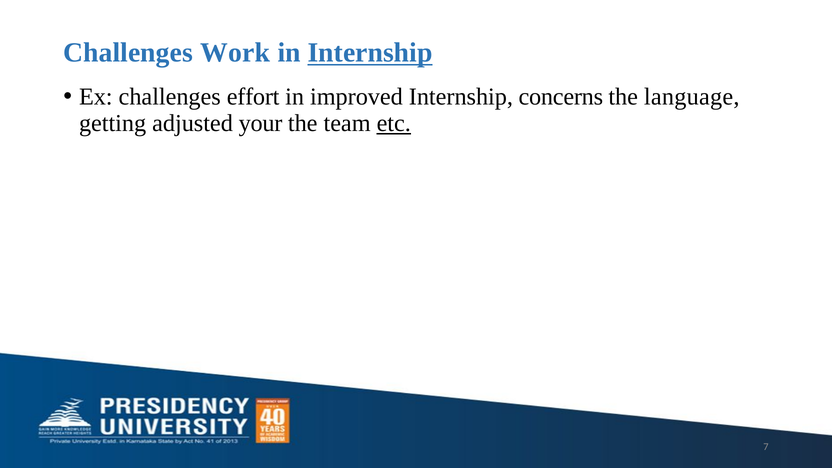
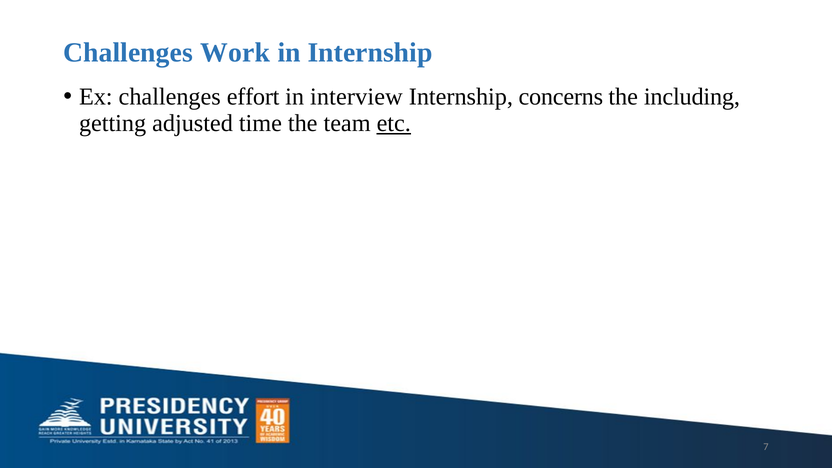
Internship underline: present -> none (370, 53)
improved: improved -> interview (356, 97)
language: language -> including (692, 97)
your: your -> time (260, 123)
